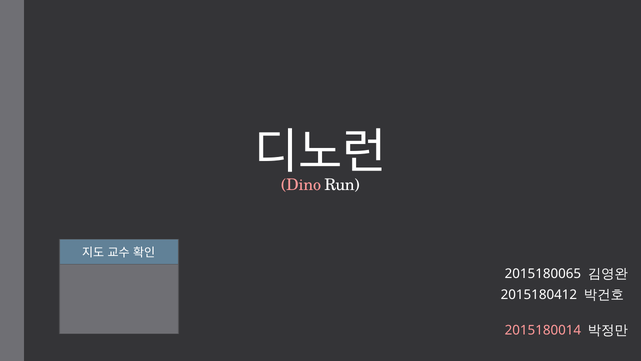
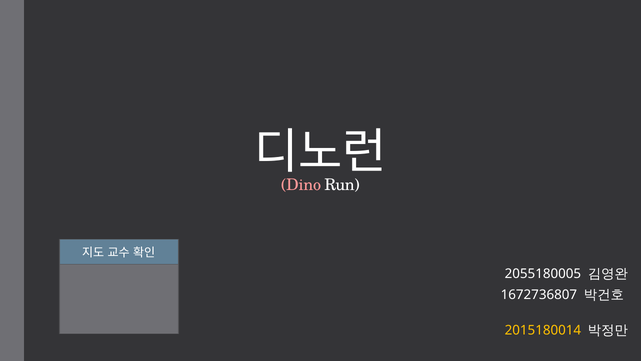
2015180065: 2015180065 -> 2055180005 (543, 273)
2015180412: 2015180412 -> 1672736807 (539, 295)
2015180014 colour: pink -> yellow (543, 330)
